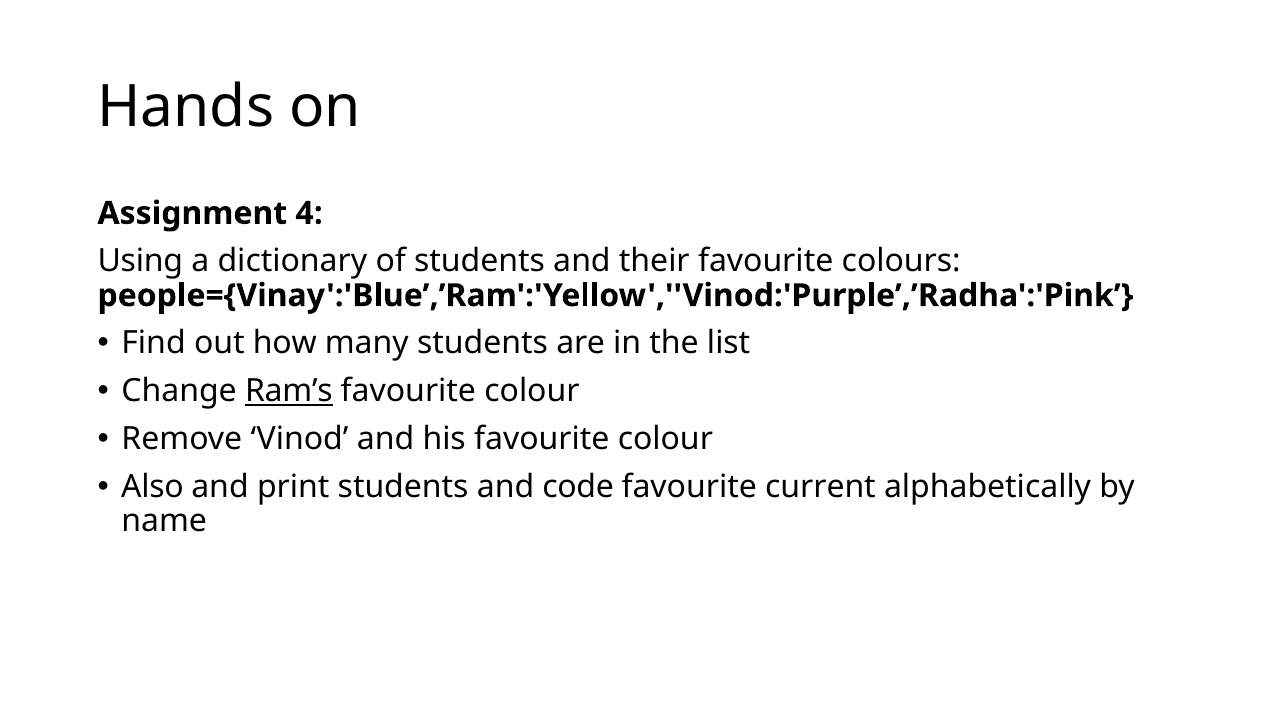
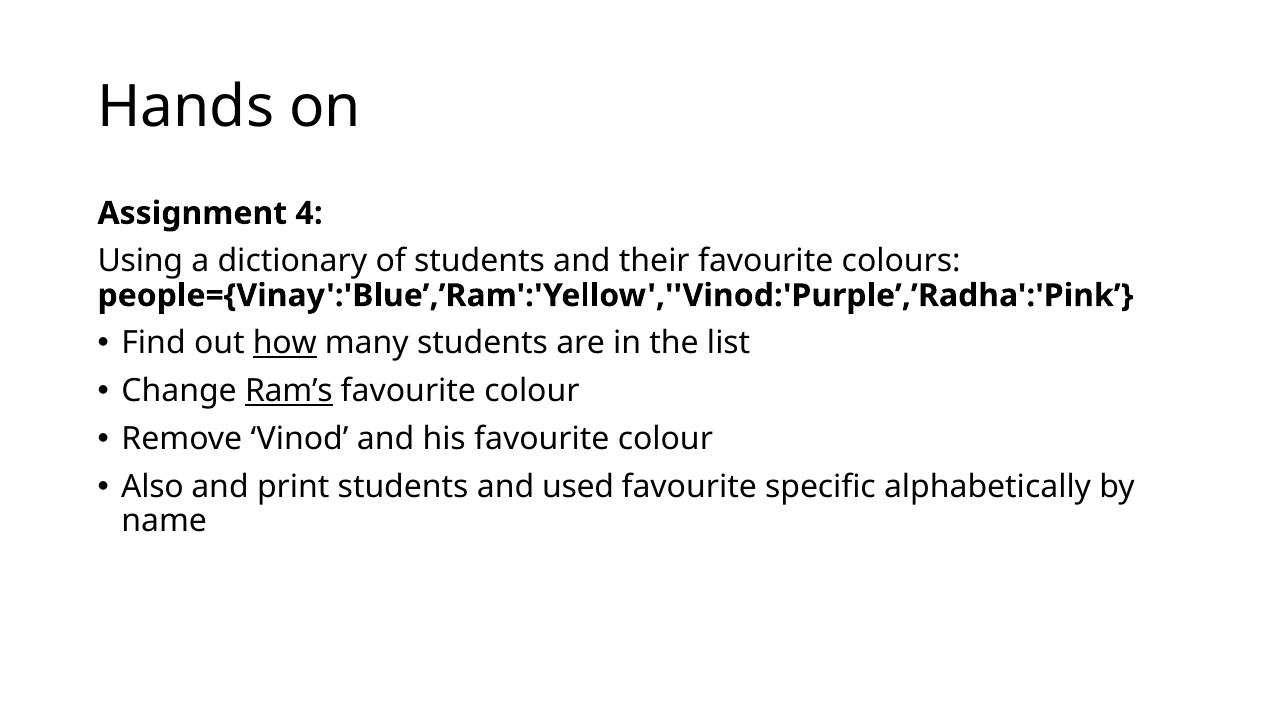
how underline: none -> present (285, 344)
code: code -> used (578, 487)
current: current -> specific (821, 487)
